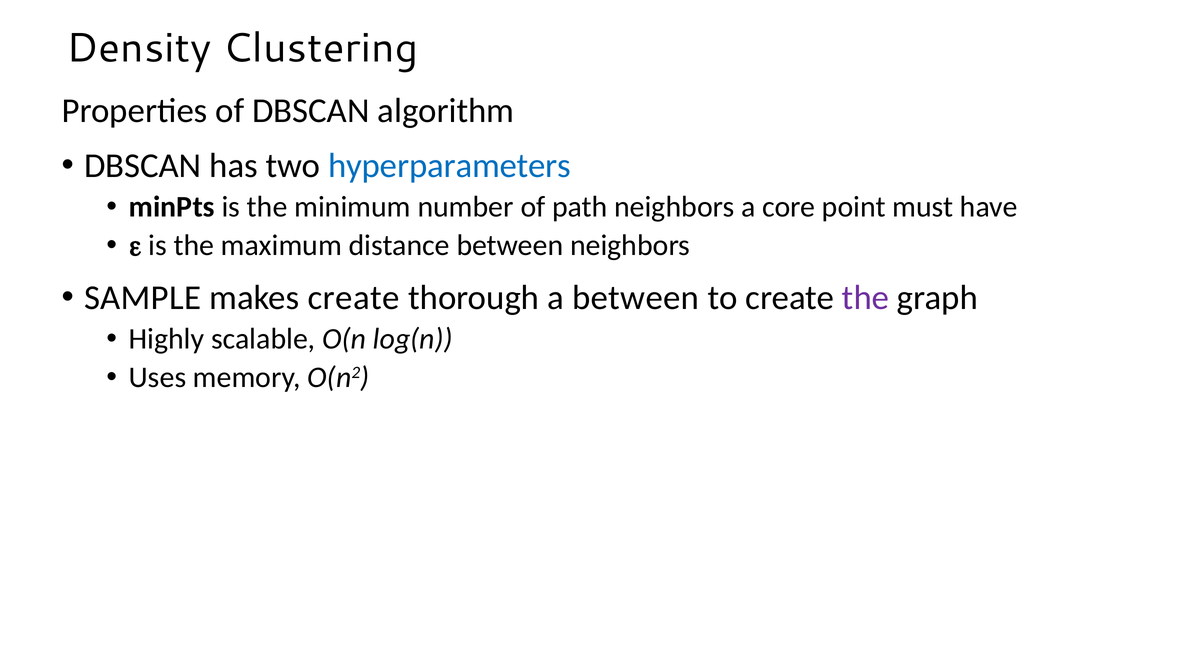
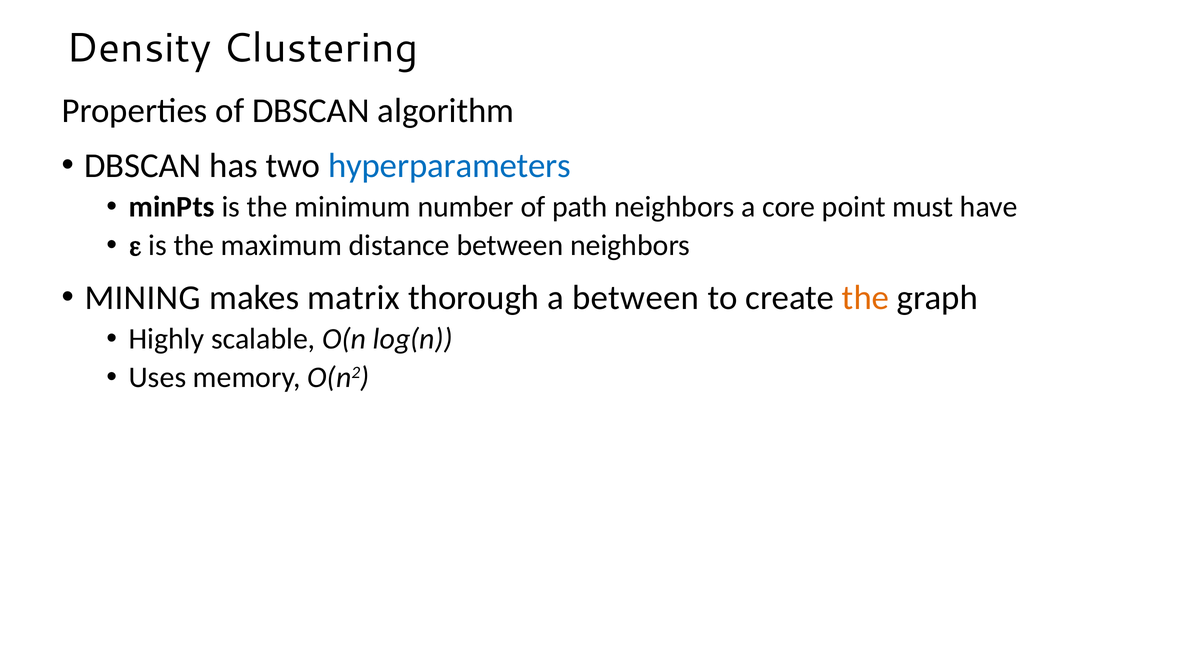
SAMPLE: SAMPLE -> MINING (143, 298)
makes create: create -> matrix (354, 298)
the colour: purple -> orange (865, 298)
